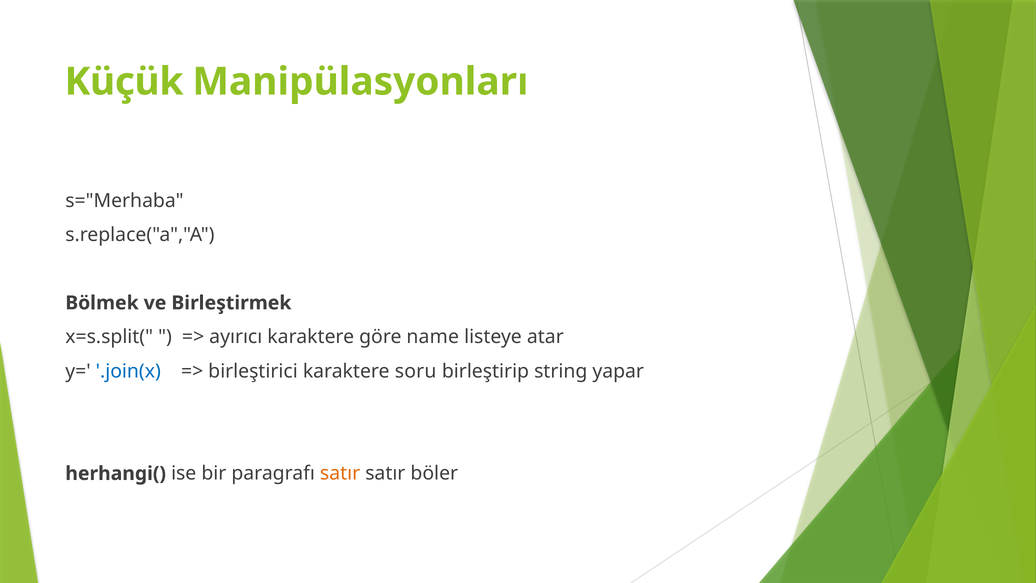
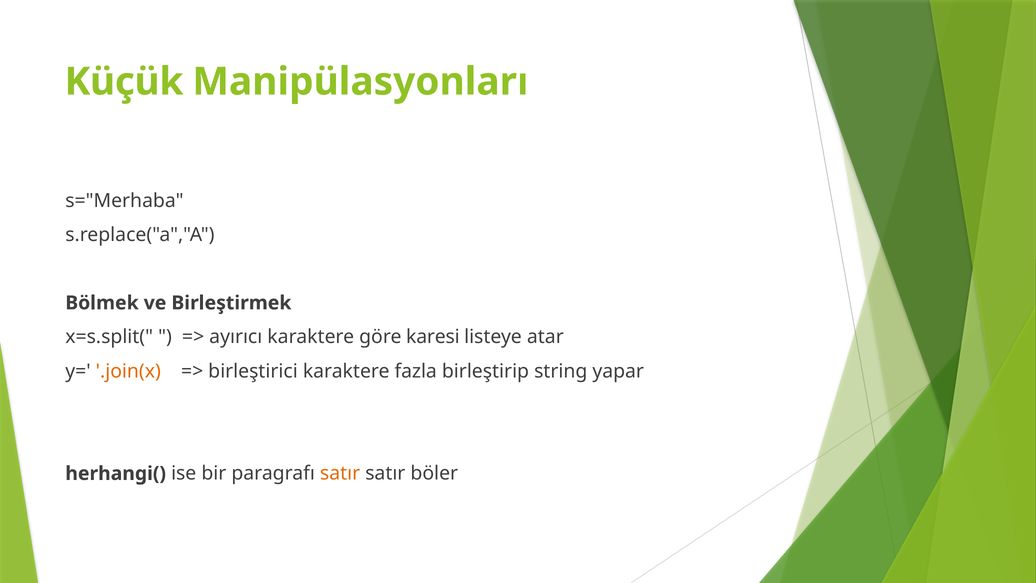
name: name -> karesi (433, 337)
.join(x colour: blue -> orange (128, 371)
soru: soru -> fazla (416, 371)
